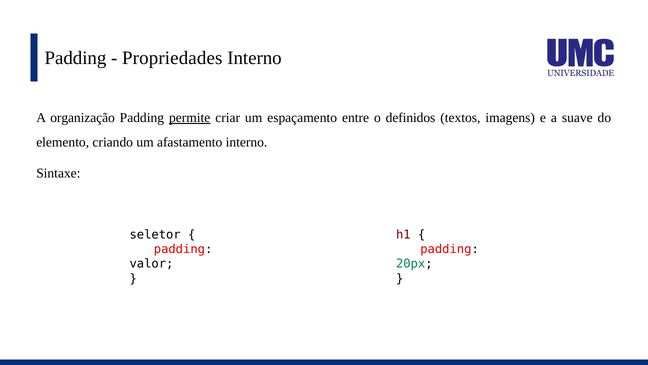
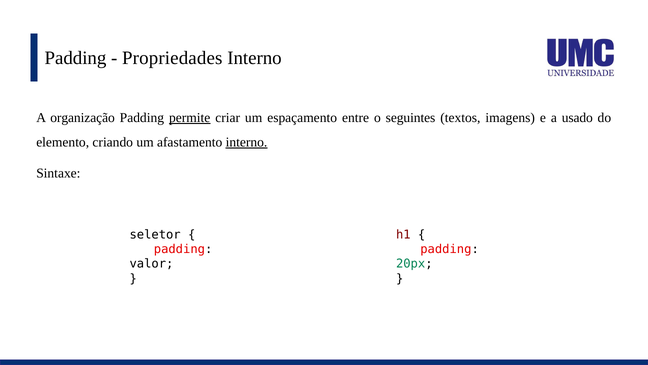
definidos: definidos -> seguintes (411, 118)
suave: suave -> usado (577, 118)
interno underline: none -> present (247, 142)
